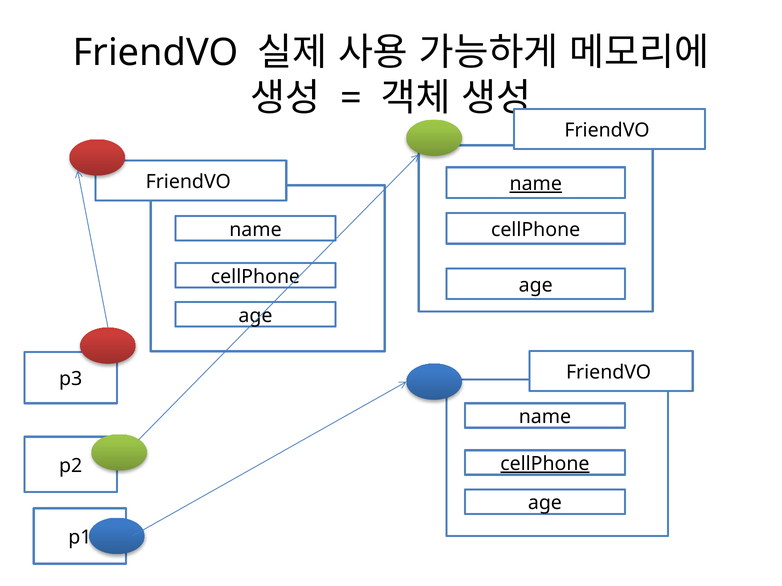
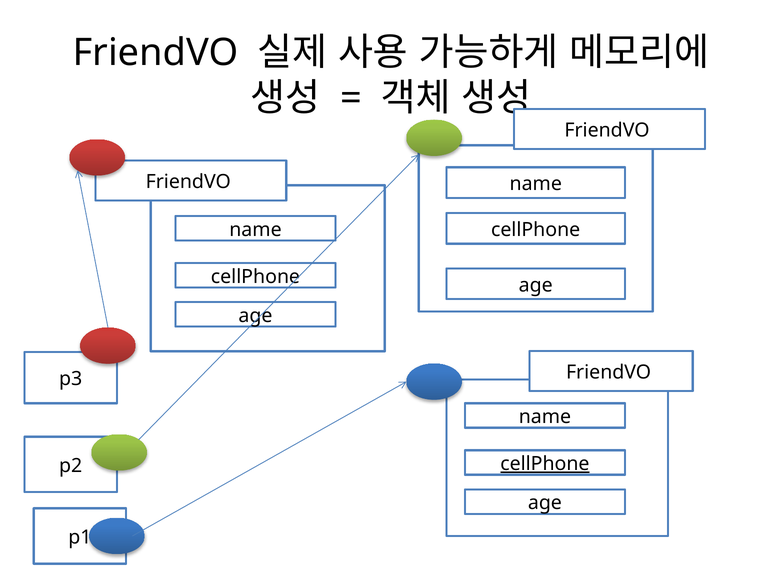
name underline: present -> none (536, 184)
